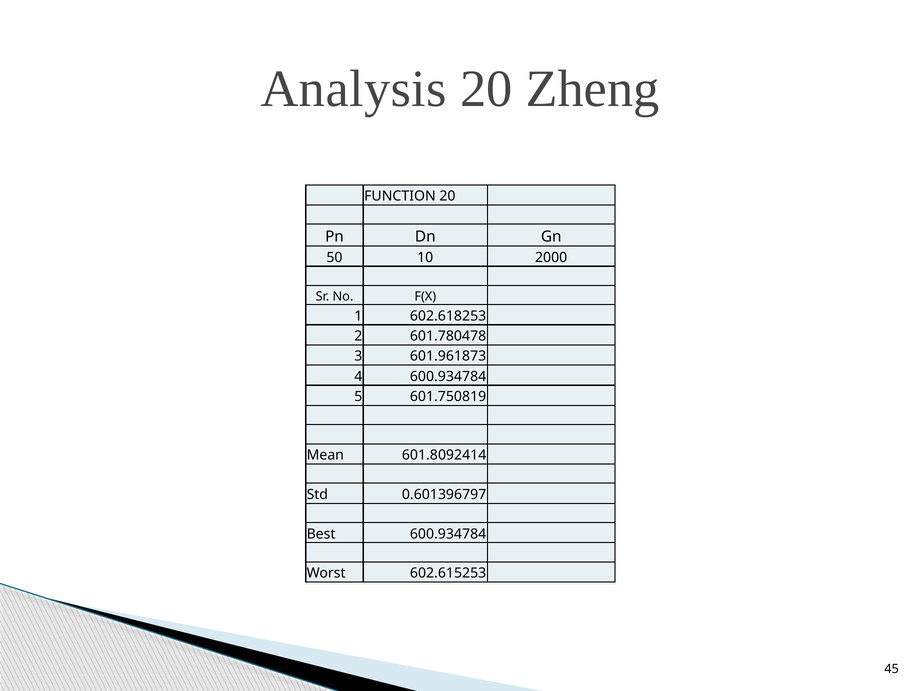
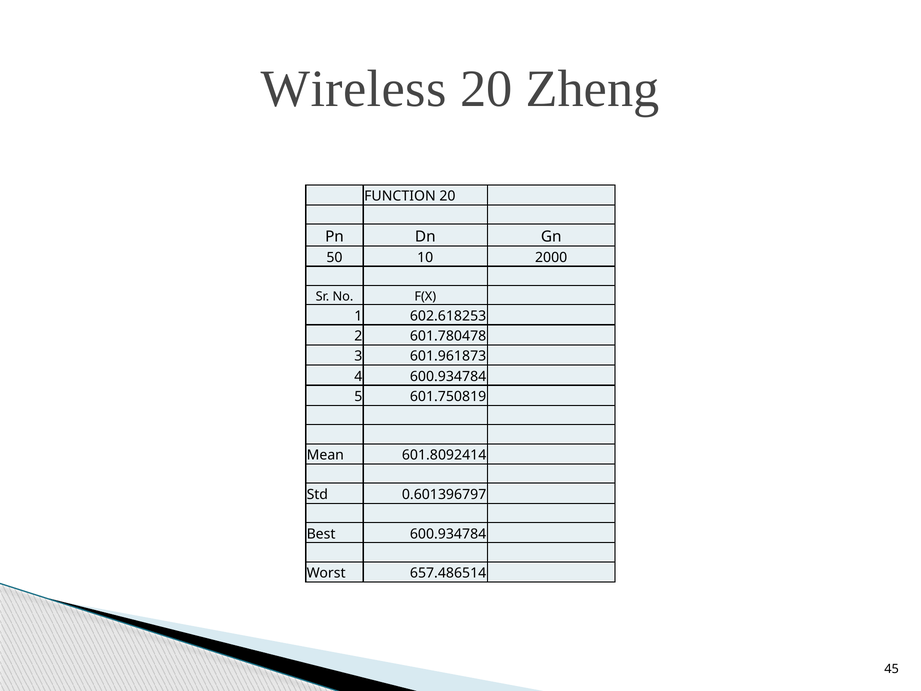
Analysis: Analysis -> Wireless (354, 89)
602.615253: 602.615253 -> 657.486514 (448, 573)
